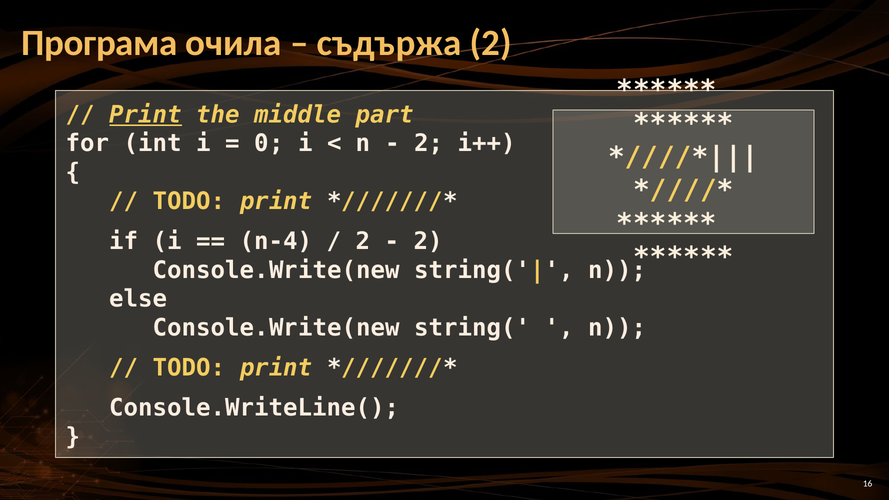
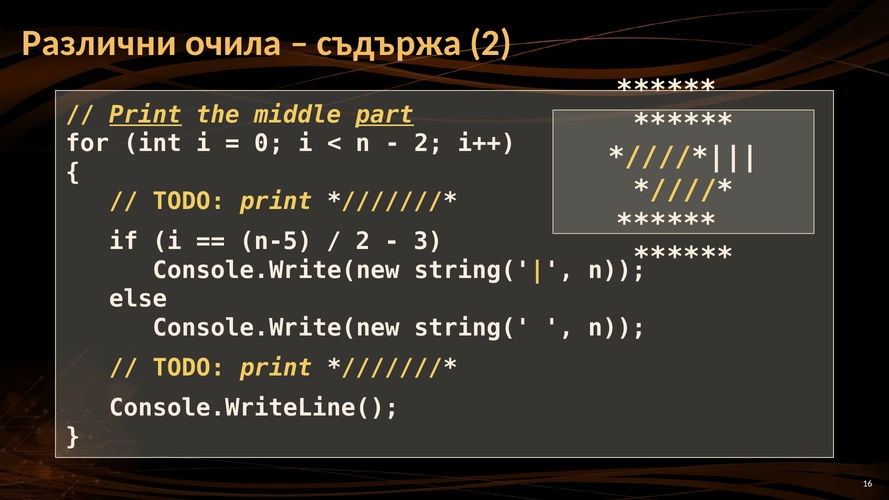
Програма: Програма -> Различни (99, 43)
part underline: none -> present (385, 115)
n-4: n-4 -> n-5 (276, 241)
2: 2 -> 3 (428, 241)
